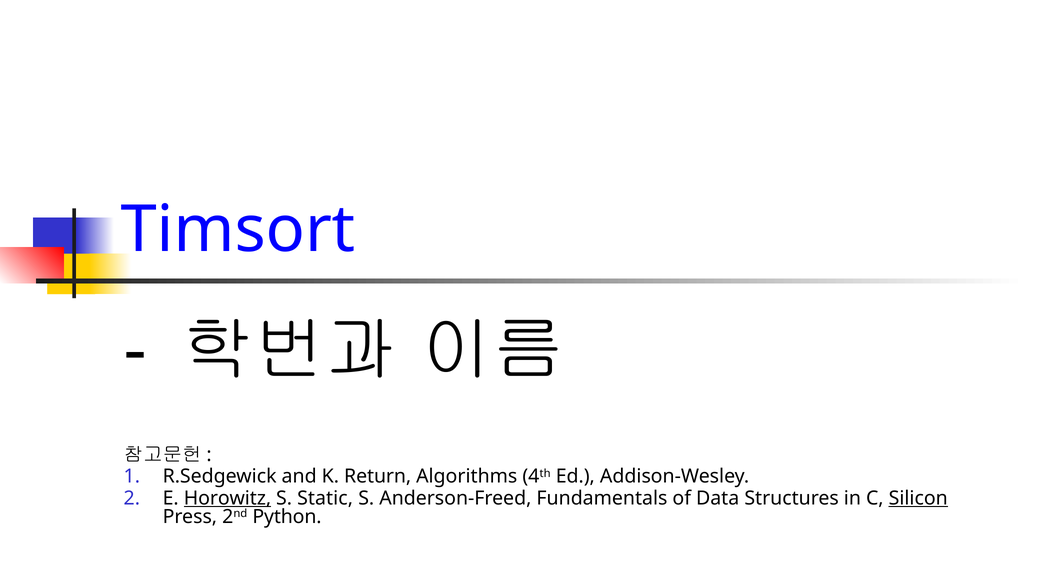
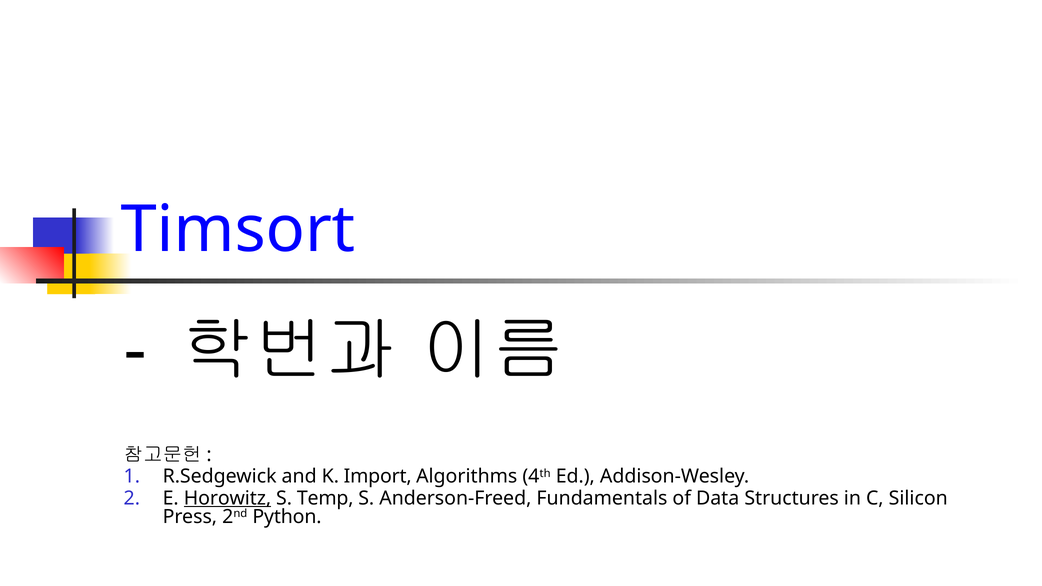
Return: Return -> Import (378, 477)
Static: Static -> Temp (325, 498)
Silicon underline: present -> none (918, 498)
